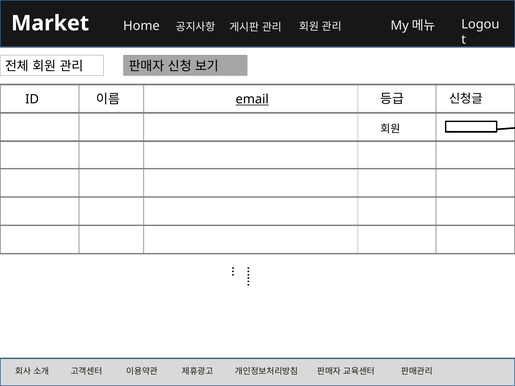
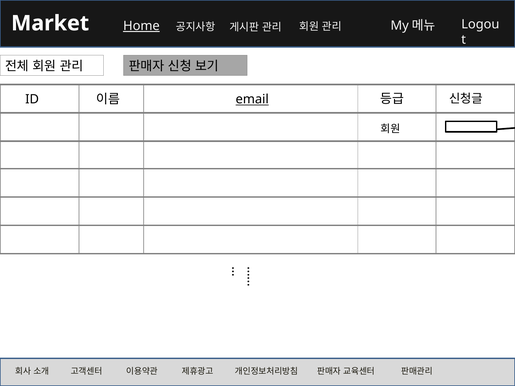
Home underline: none -> present (141, 26)
